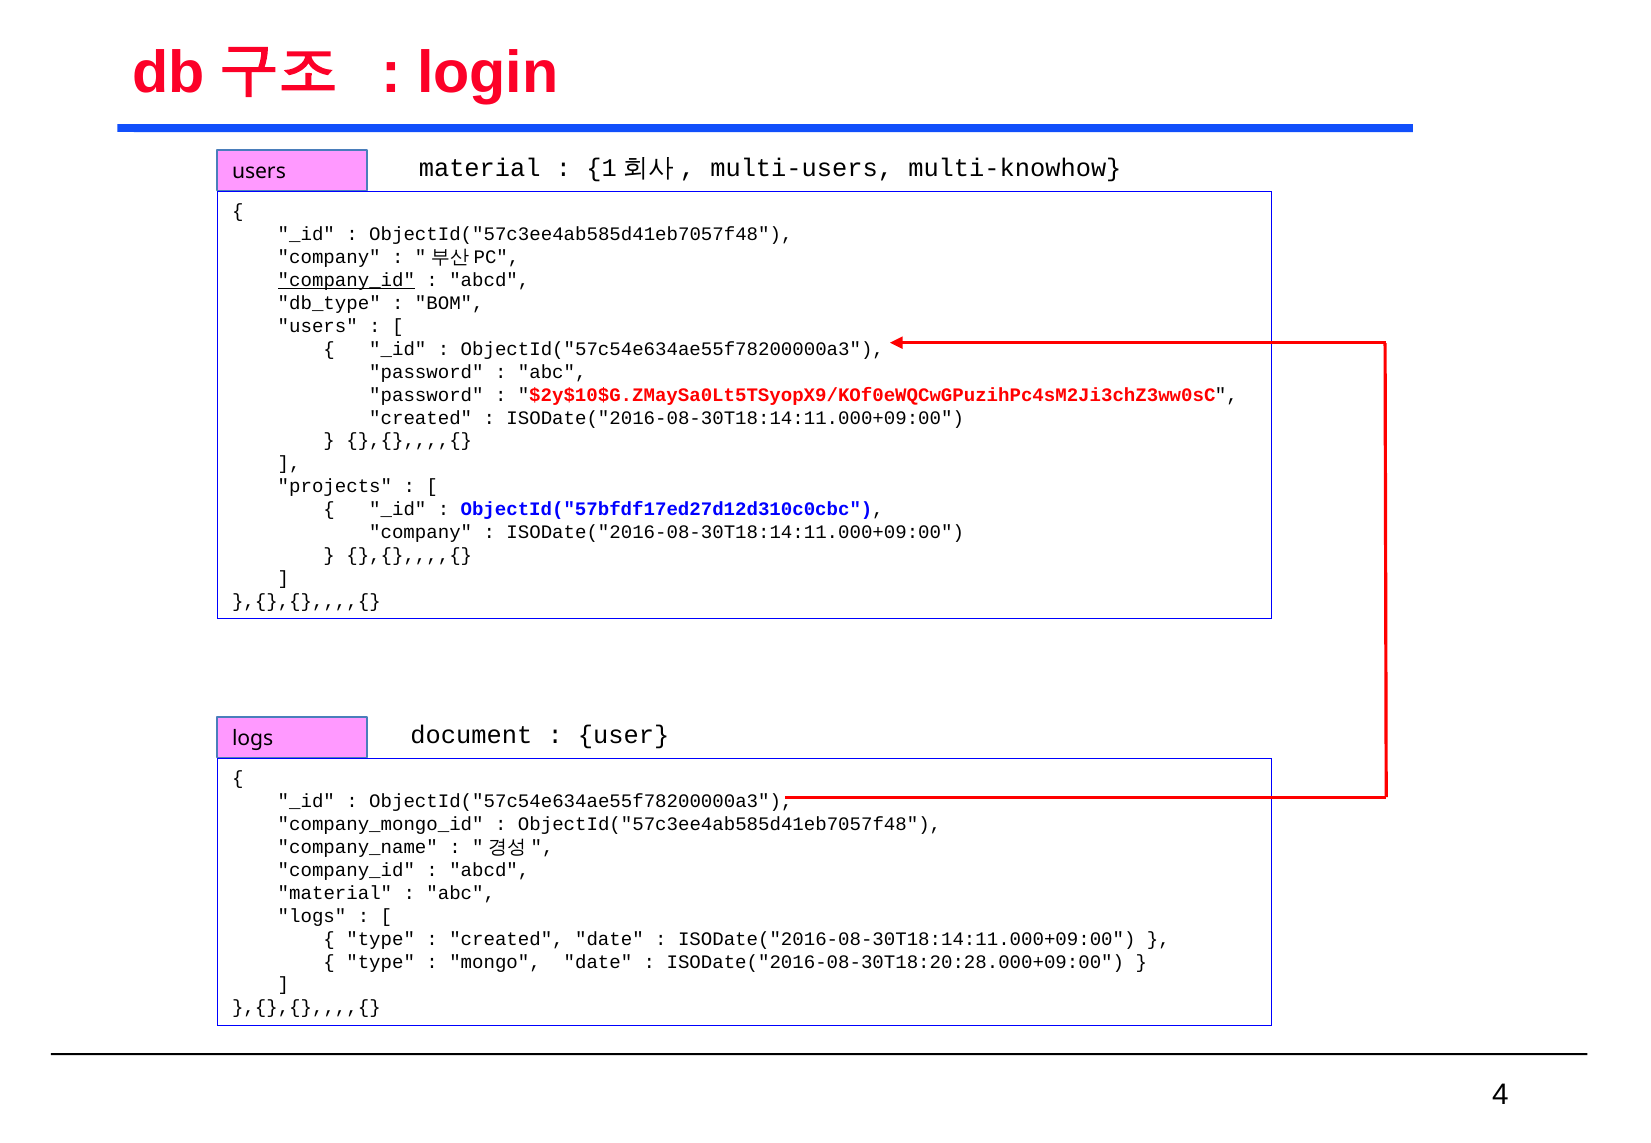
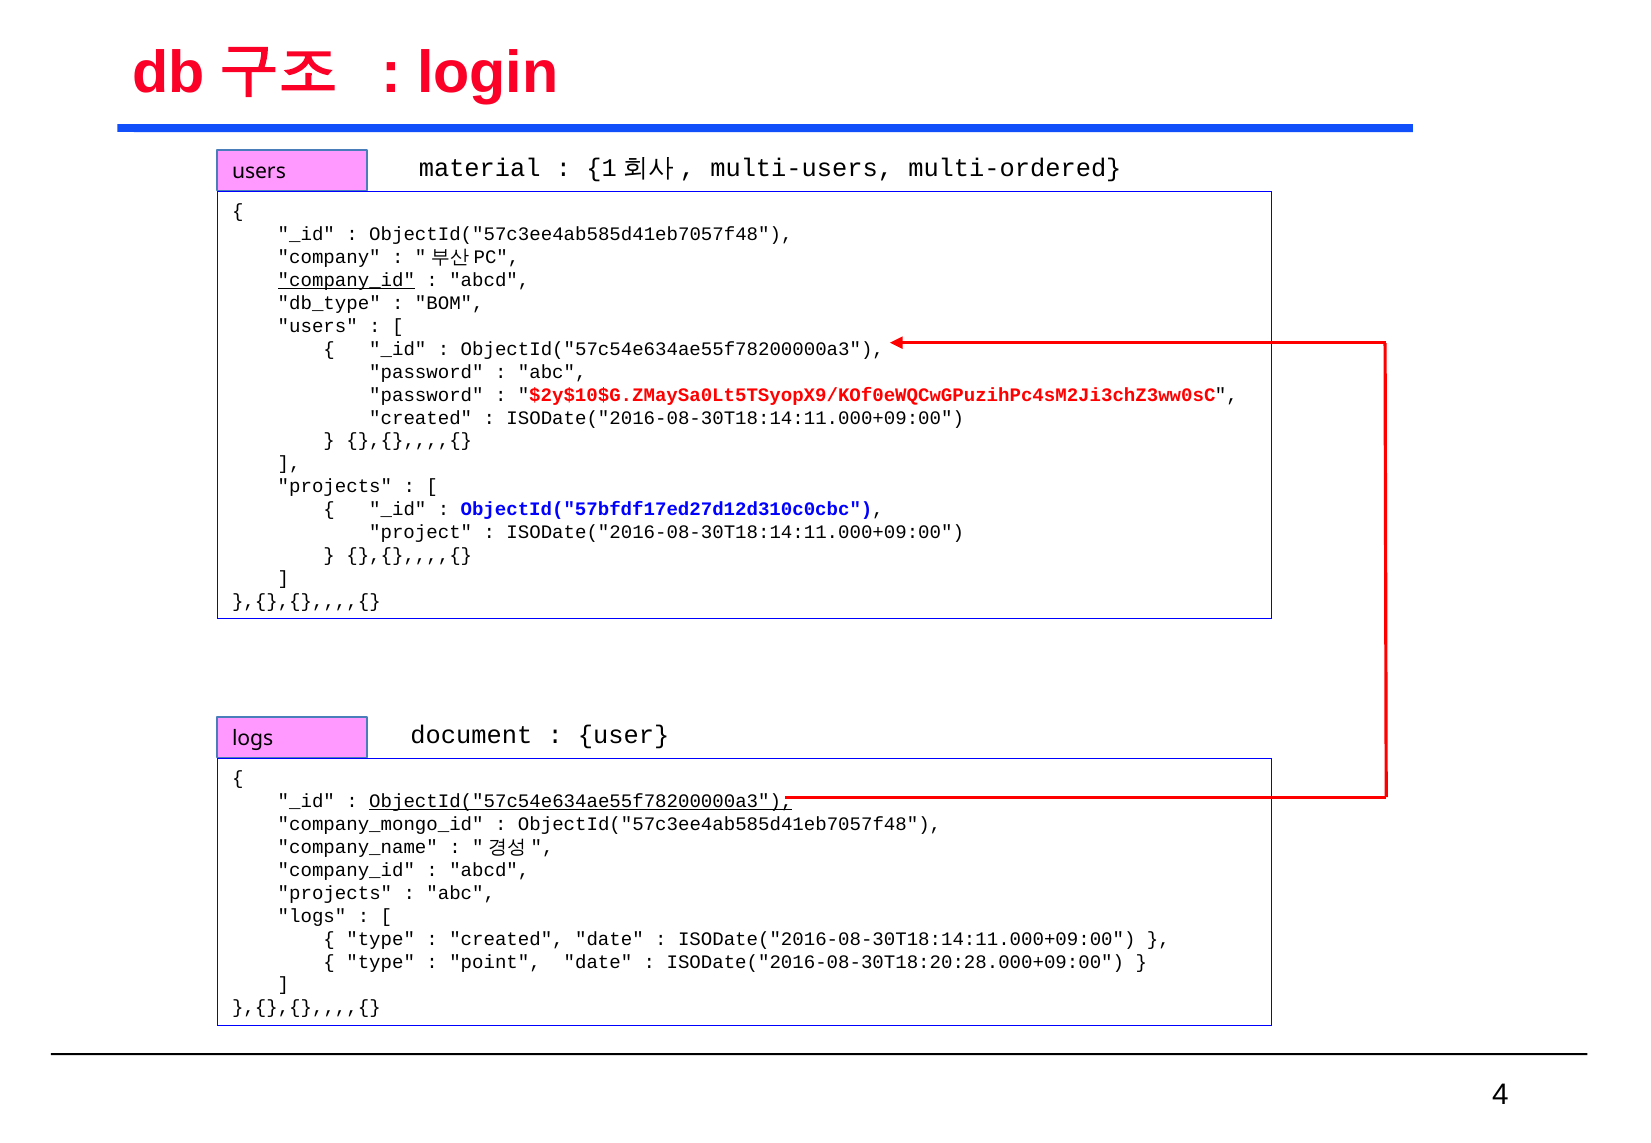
multi-knowhow: multi-knowhow -> multi-ordered (1015, 168)
company: company -> project (421, 532)
ObjectId("57c54e634ae55f78200000a3 underline: none -> present (581, 801)
material: material -> projects (335, 893)
mongo: mongo -> point (495, 962)
